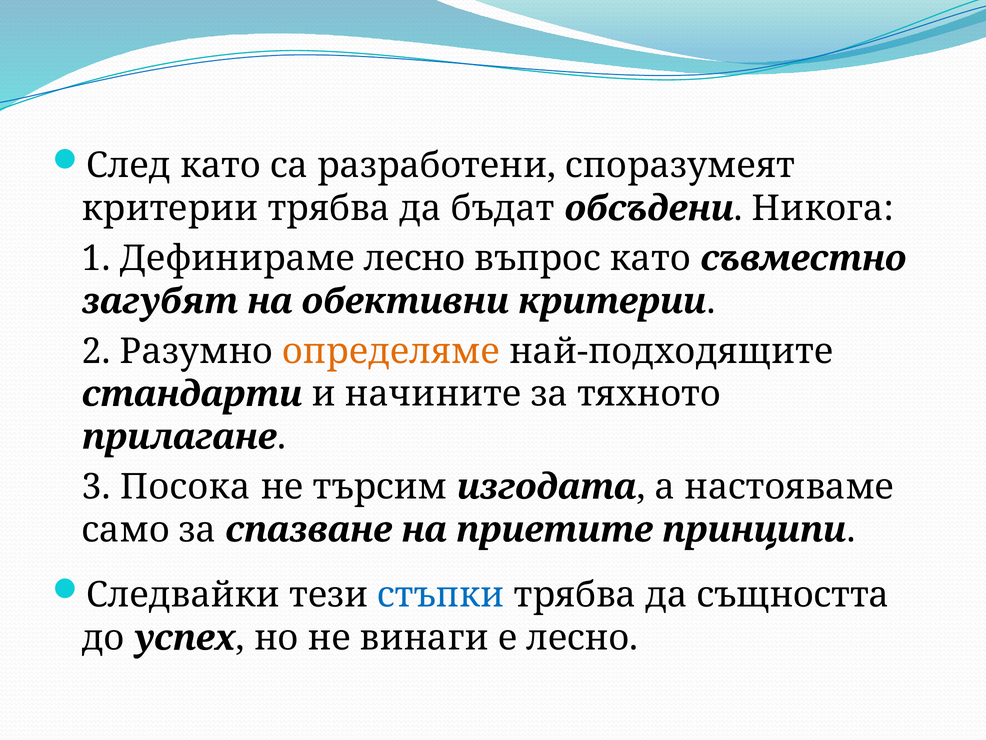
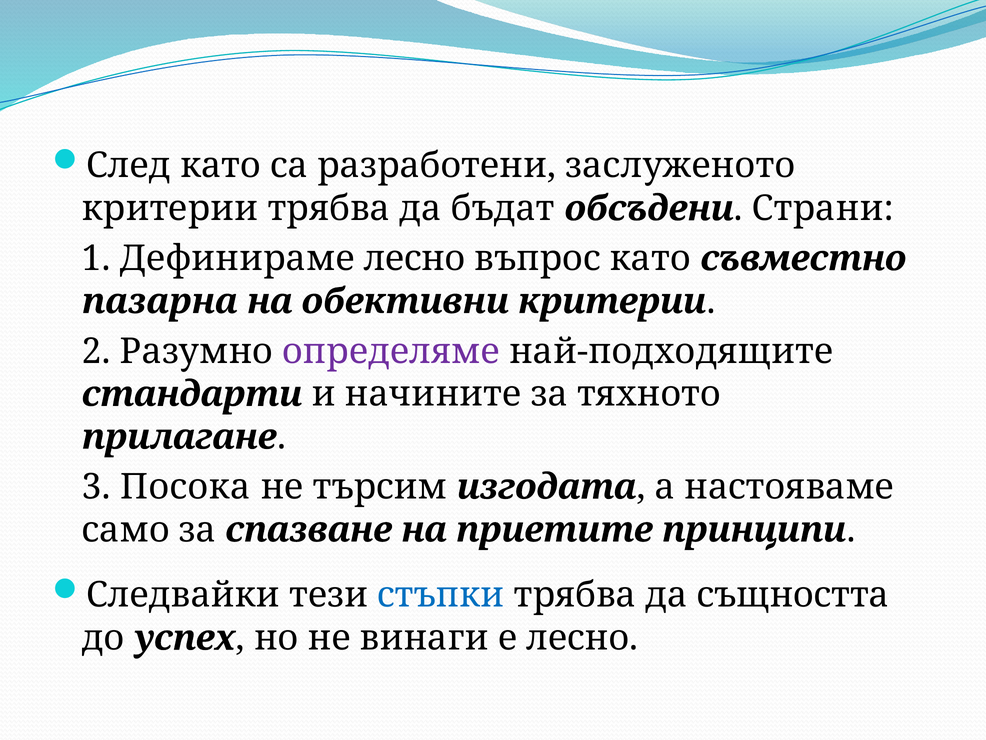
споразумеят: споразумеят -> заслуженото (680, 166)
Никога: Никога -> Страни (823, 208)
загубят: загубят -> пазарна (160, 301)
определяме colour: orange -> purple (391, 351)
